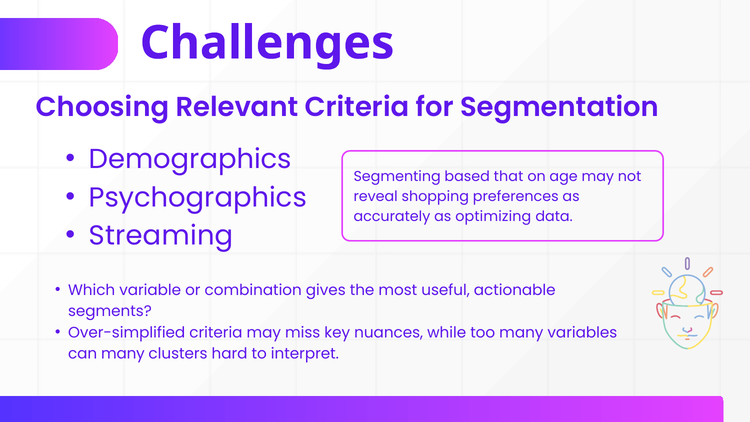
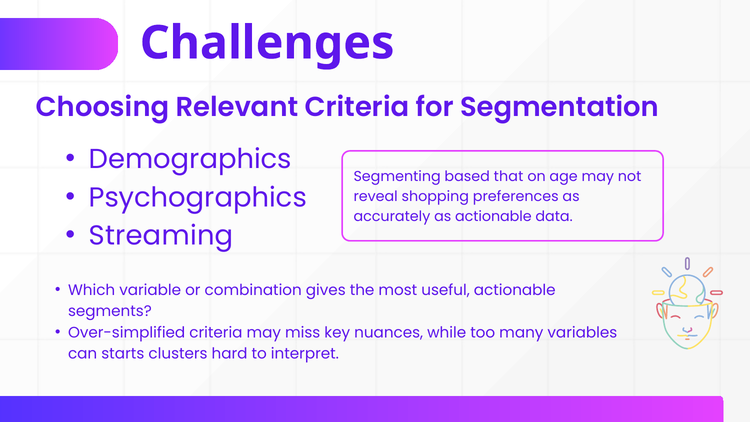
as optimizing: optimizing -> actionable (493, 216)
can many: many -> starts (123, 354)
